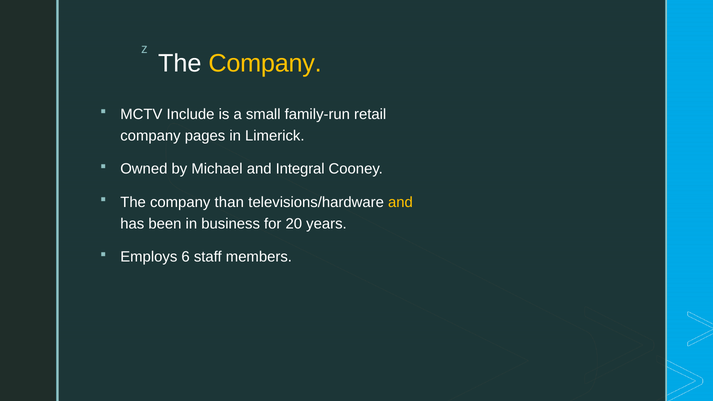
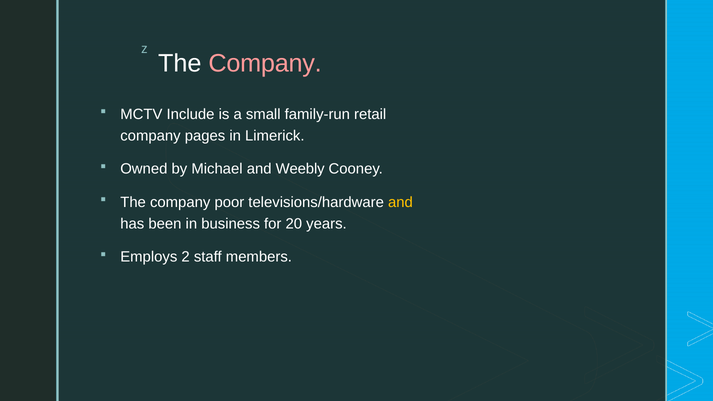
Company colour: yellow -> pink (265, 63)
Integral: Integral -> Weebly (300, 169)
than: than -> poor (229, 202)
6: 6 -> 2 (186, 257)
